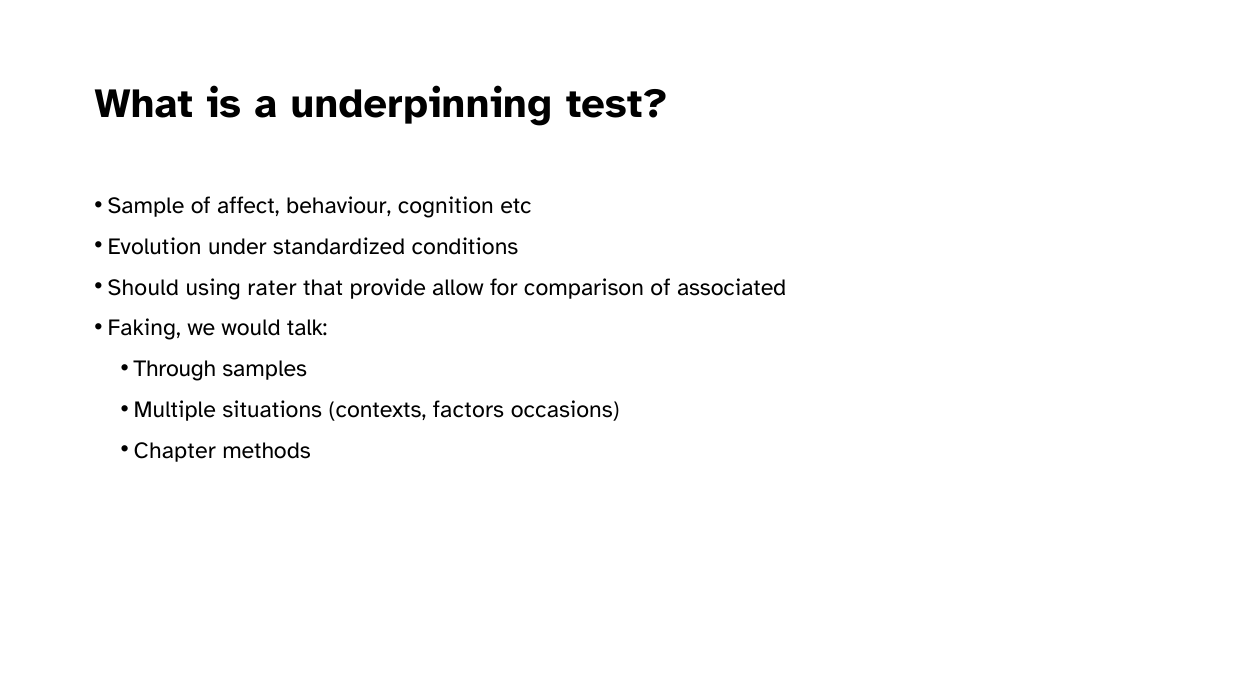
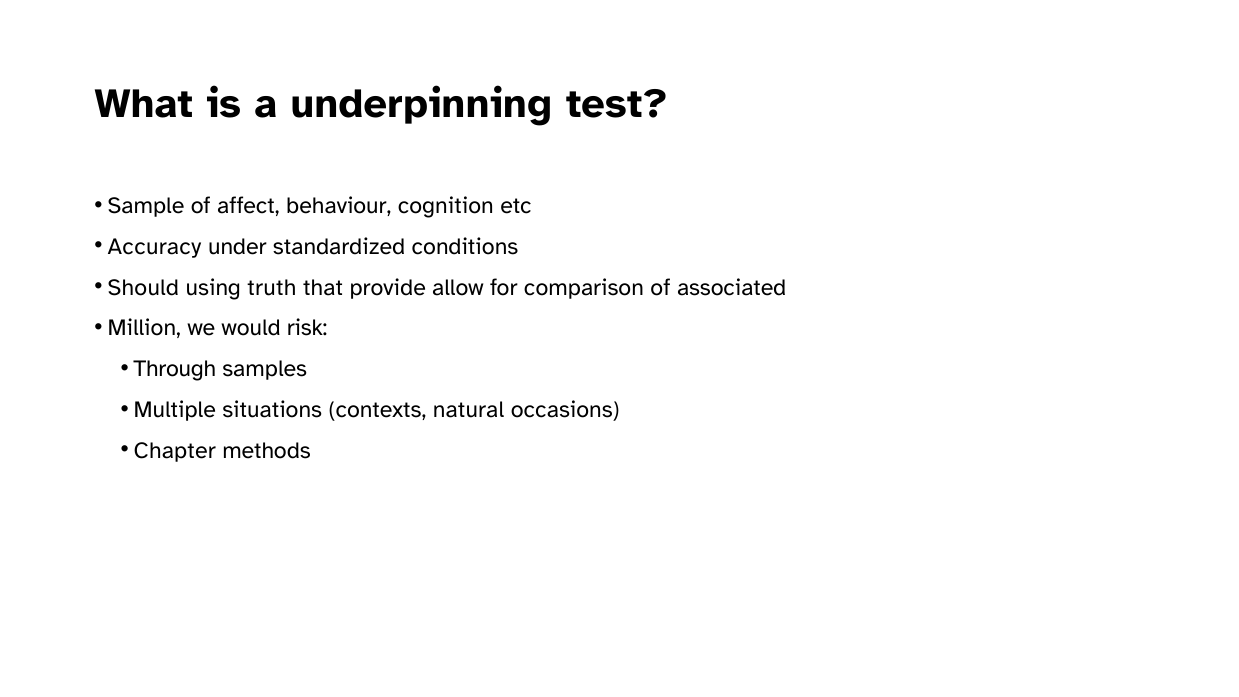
Evolution: Evolution -> Accuracy (154, 247)
rater: rater -> truth (272, 287)
Faking: Faking -> Million (144, 328)
talk: talk -> risk (307, 328)
factors: factors -> natural (468, 410)
